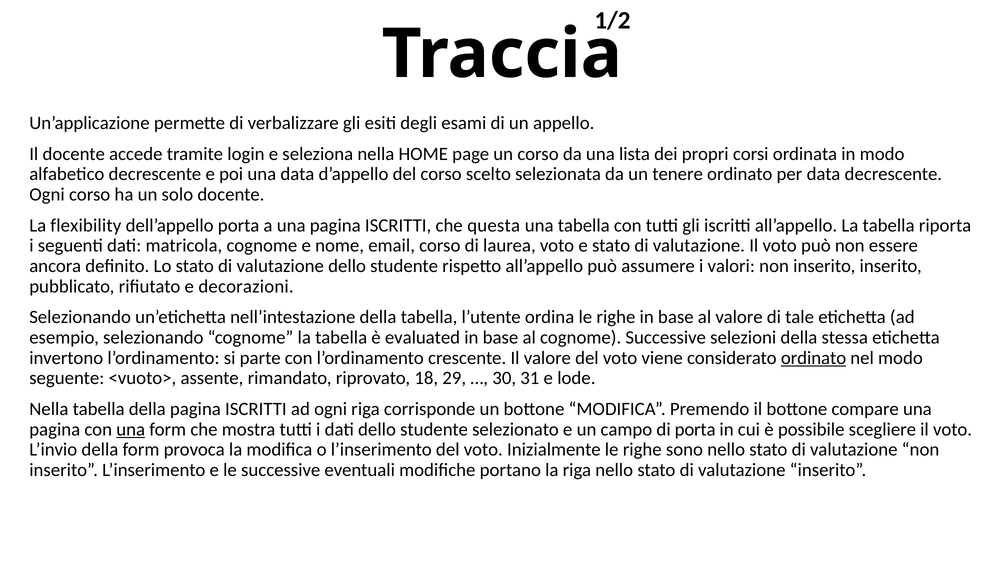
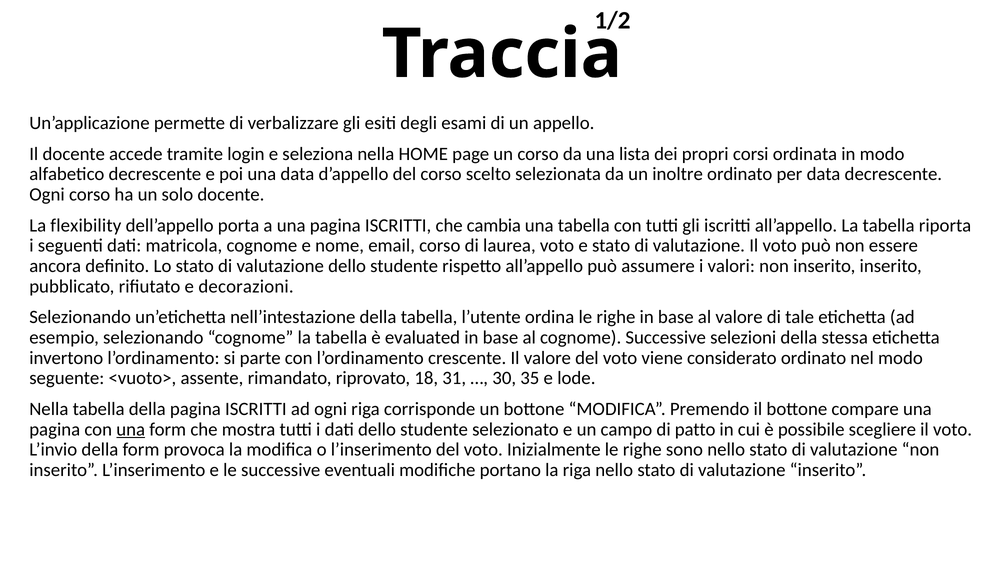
tenere: tenere -> inoltre (678, 174)
questa: questa -> cambia (494, 225)
ordinato underline: present -> none (814, 358)
29: 29 -> 31 (454, 378)
31: 31 -> 35 (530, 378)
di porta: porta -> patto (695, 429)
